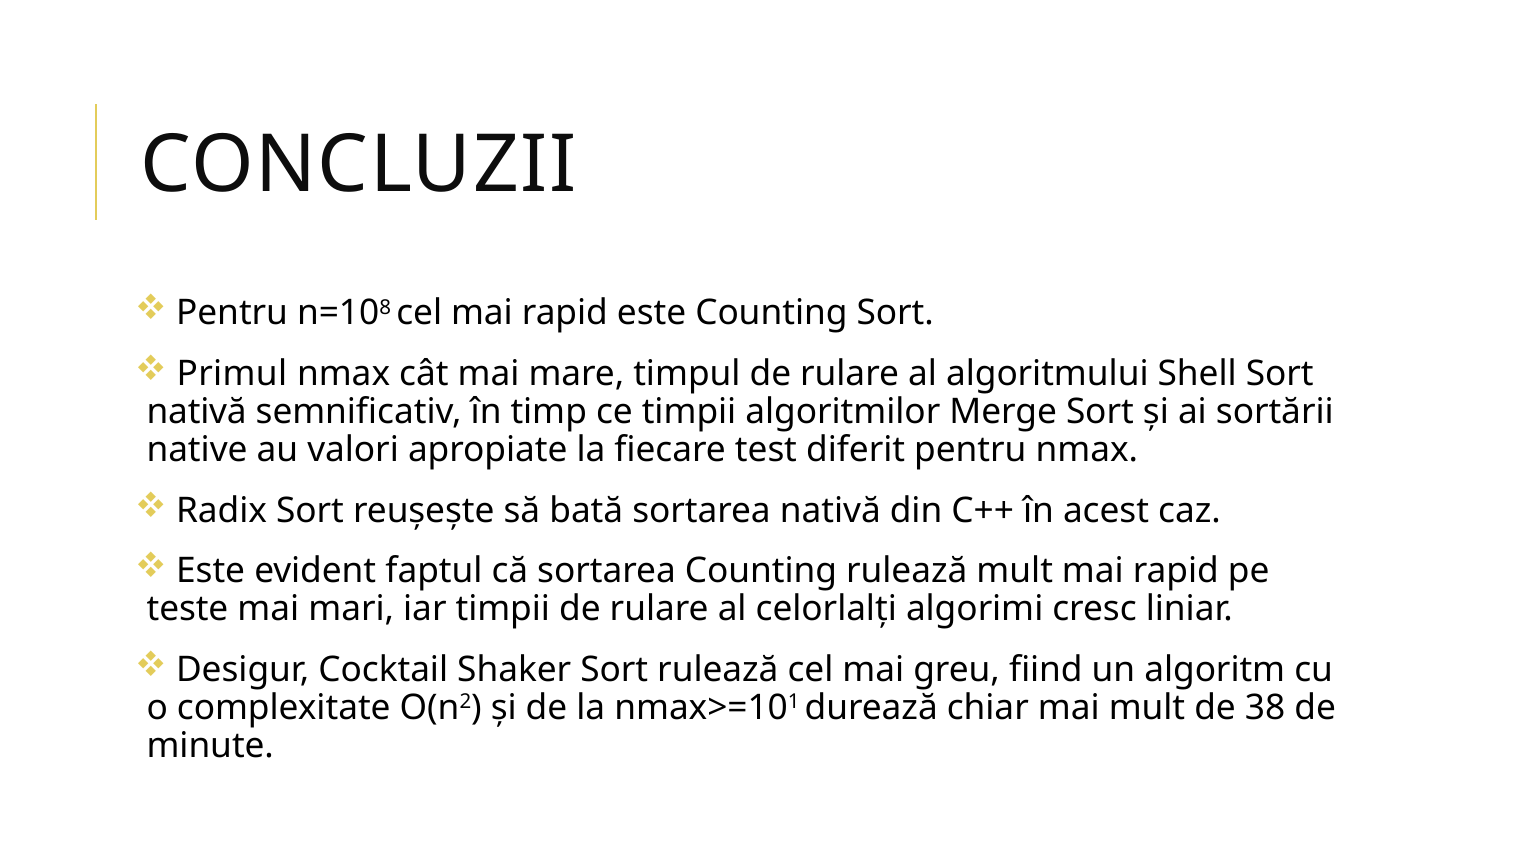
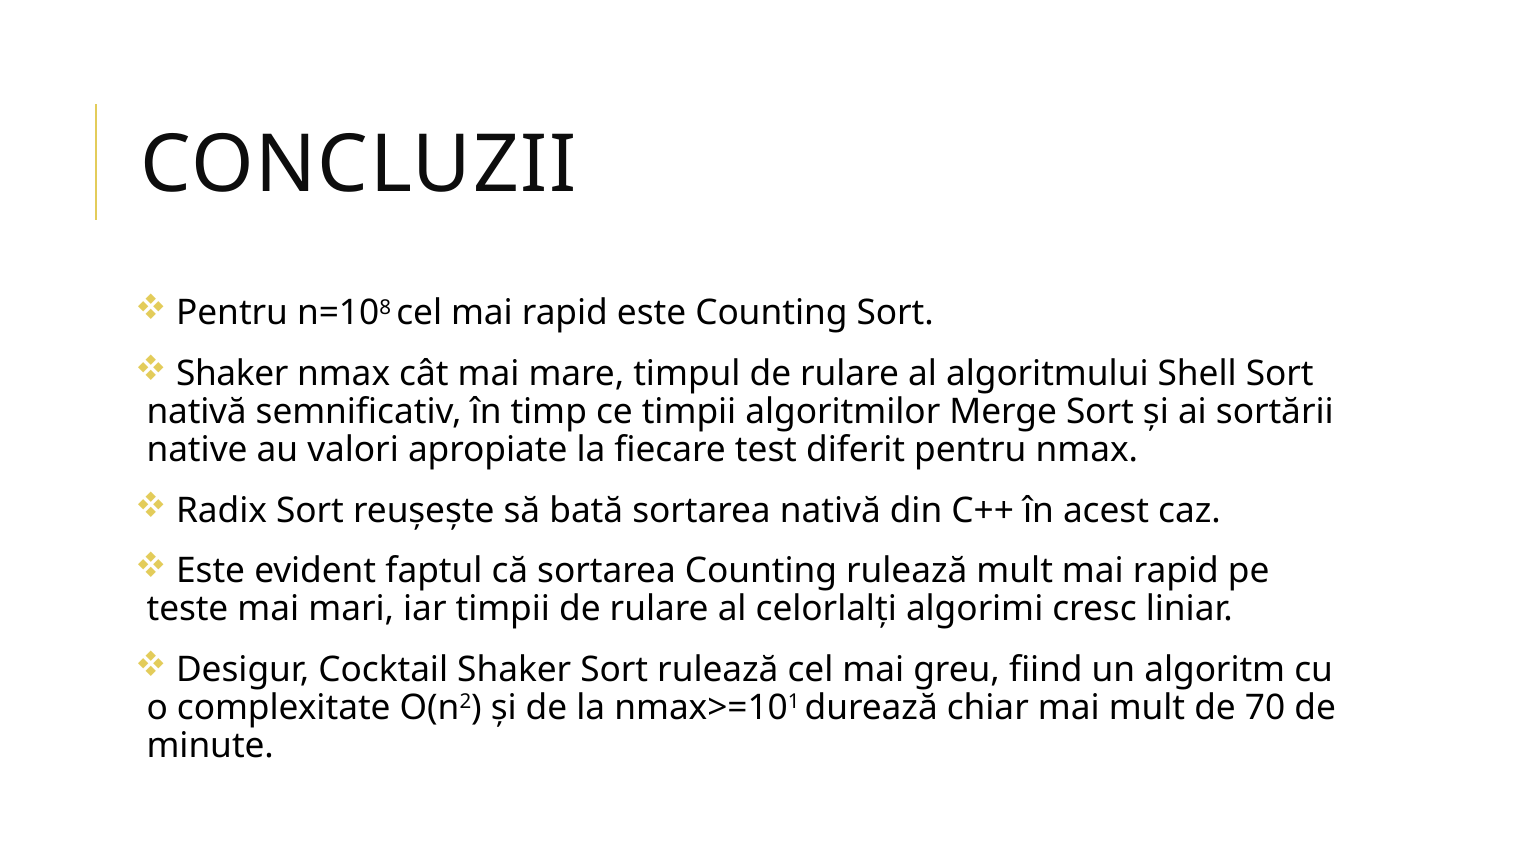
Primul: Primul -> Shaker (232, 374)
38: 38 -> 70 (1265, 708)
